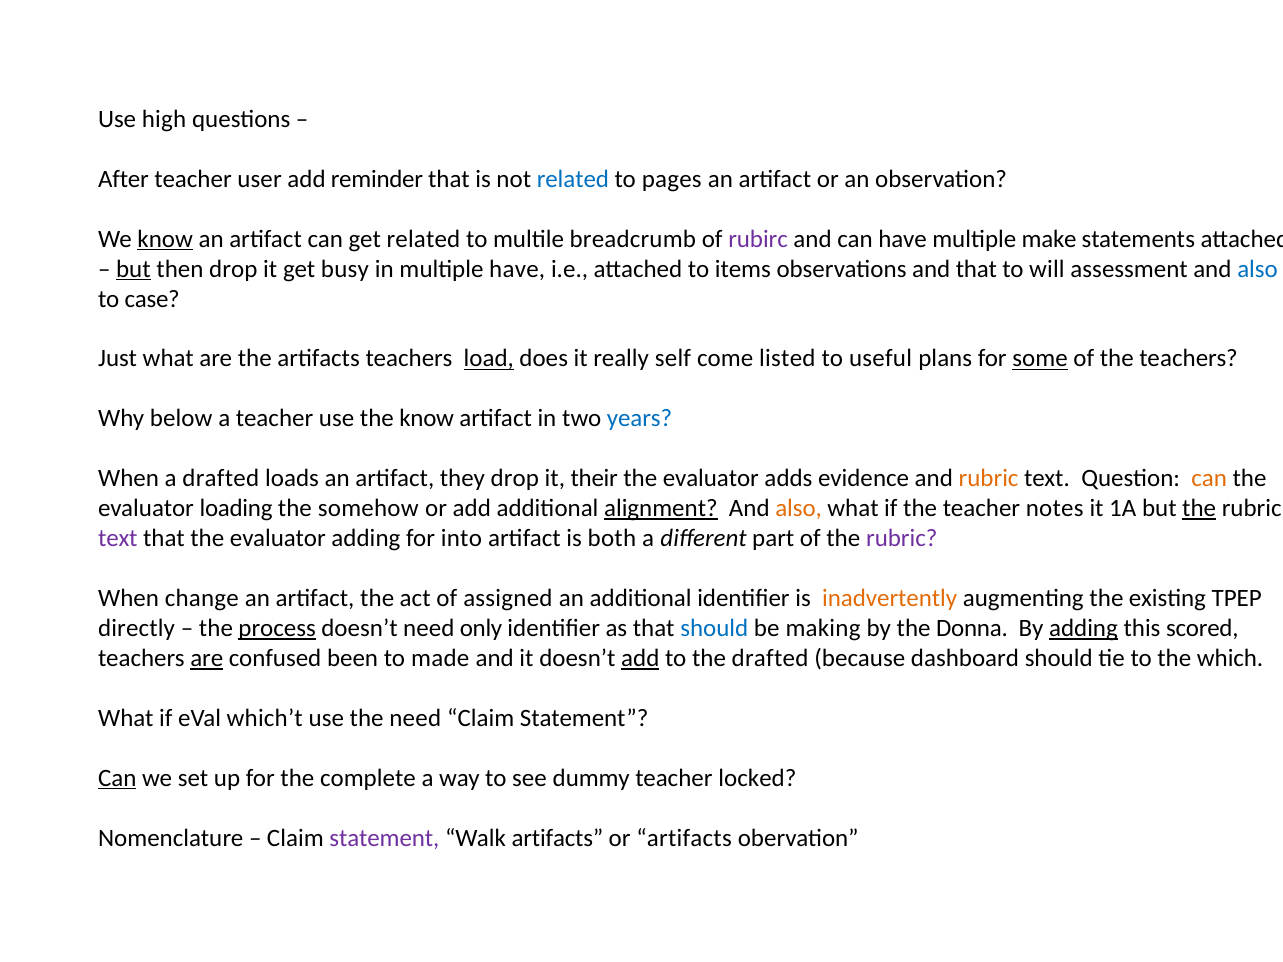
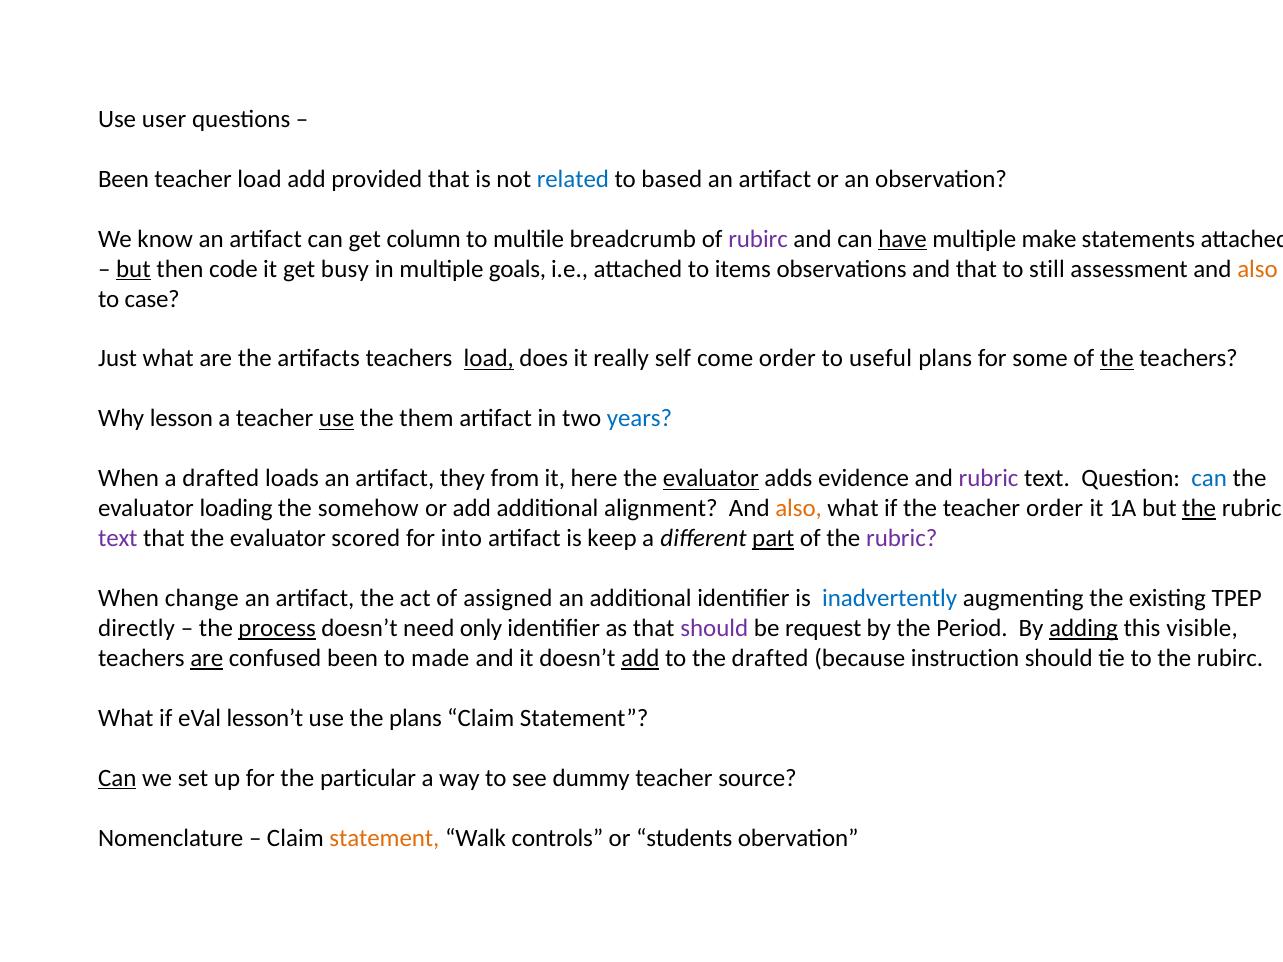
high: high -> user (164, 119)
After: After -> Been (123, 179)
teacher user: user -> load (259, 179)
reminder: reminder -> provided (377, 179)
pages: pages -> based (672, 179)
know underline: present -> none (165, 239)
get related: related -> column (424, 239)
have underline: none -> present (903, 239)
then drop: drop -> code (233, 269)
multiple have: have -> goals (517, 269)
will: will -> still (1047, 269)
also colour: blue -> orange (1258, 269)
come listed: listed -> order (787, 359)
some underline: present -> none (1040, 359)
the underline: none -> present (1117, 359)
below: below -> lesson (181, 419)
use underline: none -> present (337, 419)
the know: know -> them (426, 419)
they drop: drop -> from (515, 479)
their: their -> here (594, 479)
evaluator underline: none -> present (711, 479)
rubric colour: orange -> purple (989, 479)
can colour: orange -> blue (1209, 479)
alignment underline: present -> none (661, 509)
teacher notes: notes -> order (1055, 509)
evaluator adding: adding -> scored (366, 539)
both: both -> keep (612, 539)
part underline: none -> present (773, 539)
inadvertently colour: orange -> blue (890, 598)
should colour: blue -> purple (714, 628)
making: making -> request (823, 628)
Donna: Donna -> Period (972, 628)
scored: scored -> visible (1202, 628)
dashboard: dashboard -> instruction (965, 658)
the which: which -> rubirc (1230, 658)
which’t: which’t -> lesson’t (265, 718)
the need: need -> plans (415, 718)
complete: complete -> particular (368, 778)
locked: locked -> source (757, 778)
statement colour: purple -> orange (384, 838)
Walk artifacts: artifacts -> controls (557, 838)
or artifacts: artifacts -> students (684, 838)
